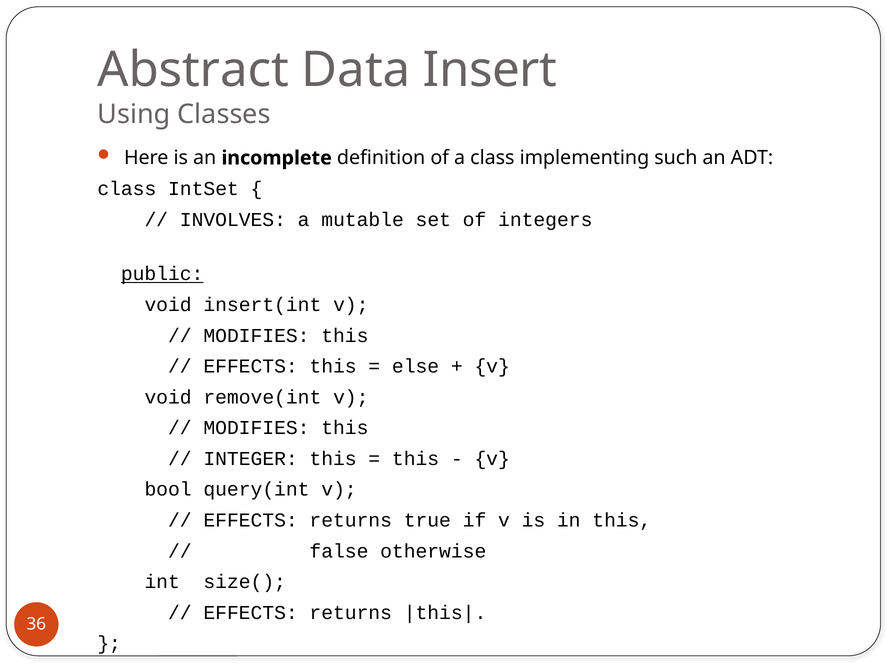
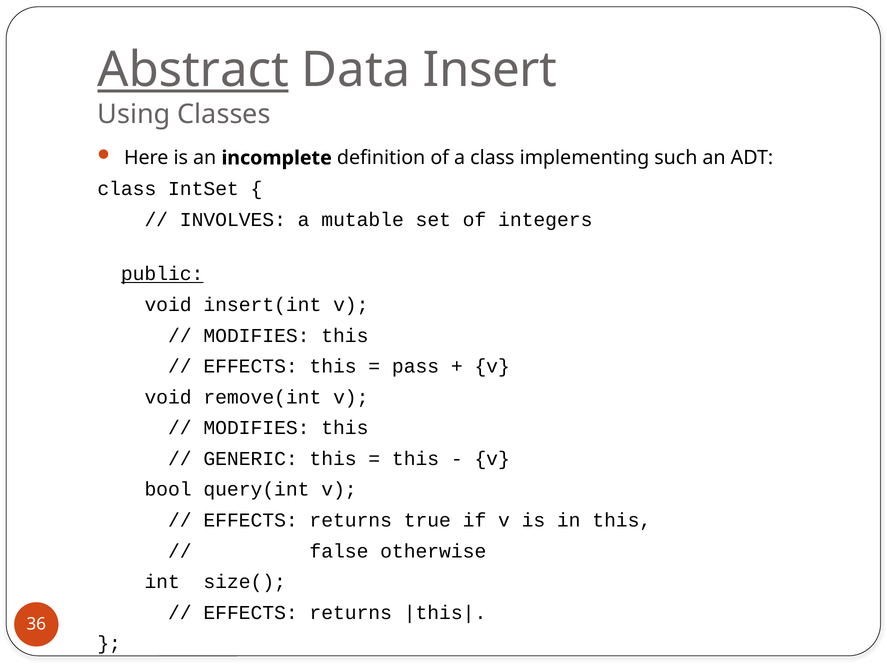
Abstract underline: none -> present (193, 70)
else: else -> pass (416, 366)
INTEGER: INTEGER -> GENERIC (251, 459)
